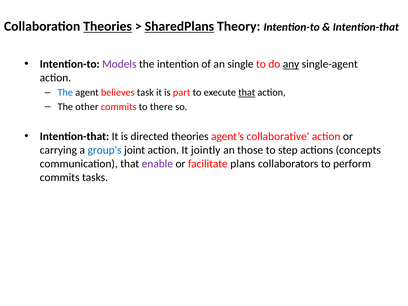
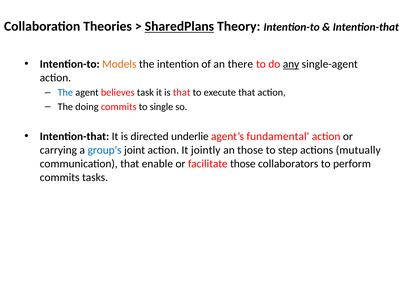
Theories underline: present -> none (108, 26)
Models colour: purple -> orange (119, 64)
single: single -> there (240, 64)
is part: part -> that (182, 93)
that underline: present -> none (247, 93)
other: other -> doing (87, 107)
there: there -> single (161, 107)
directed theories: theories -> underlie (190, 136)
collaborative: collaborative -> fundamental (278, 136)
concepts: concepts -> mutually (358, 150)
enable colour: purple -> black (157, 164)
facilitate plans: plans -> those (243, 164)
